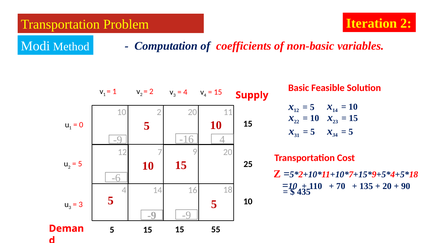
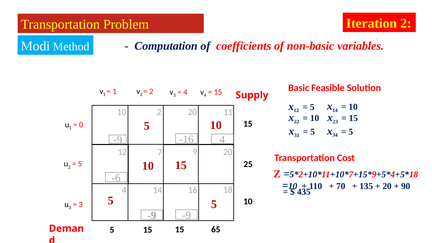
55: 55 -> 65 (216, 230)
